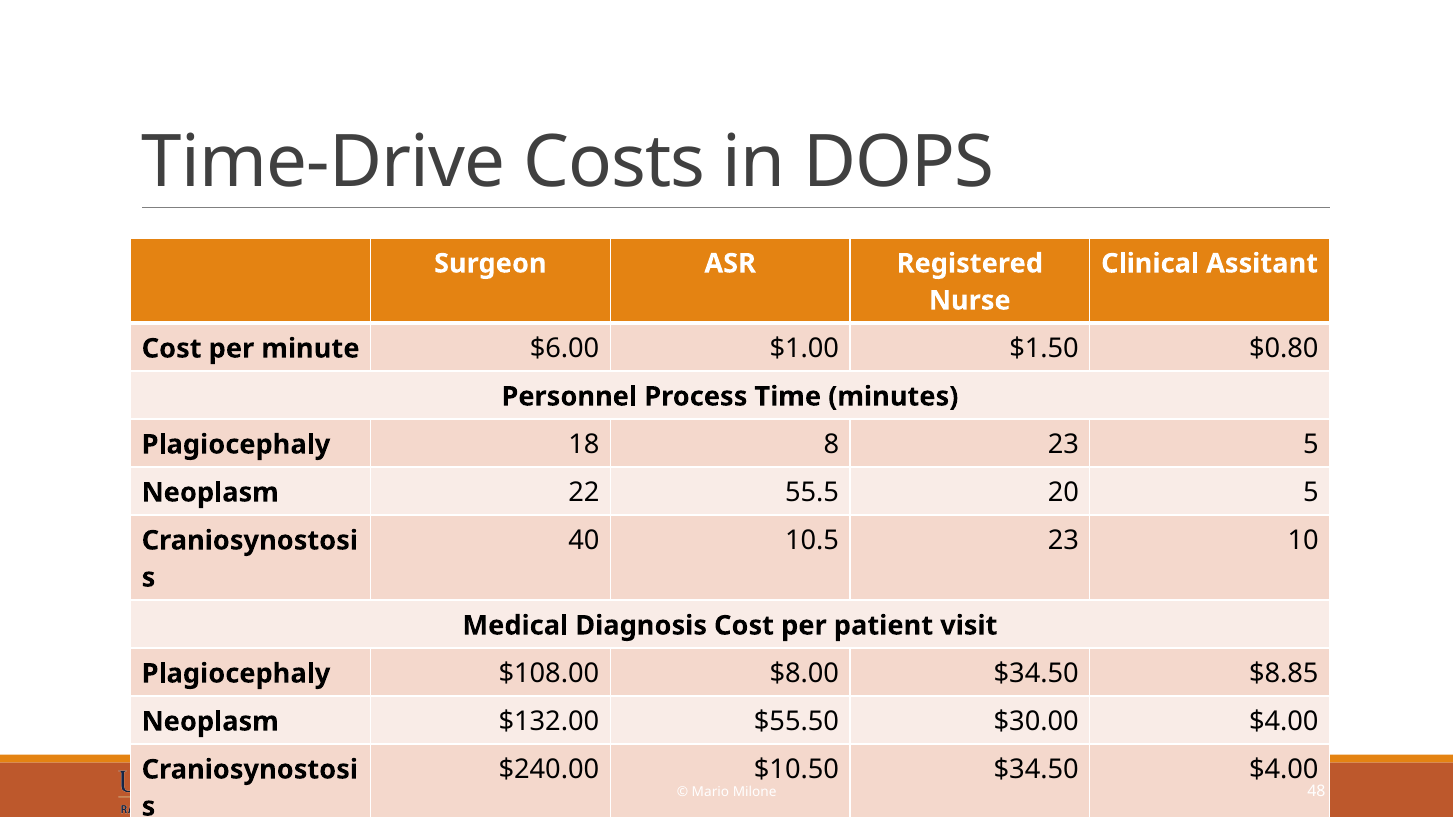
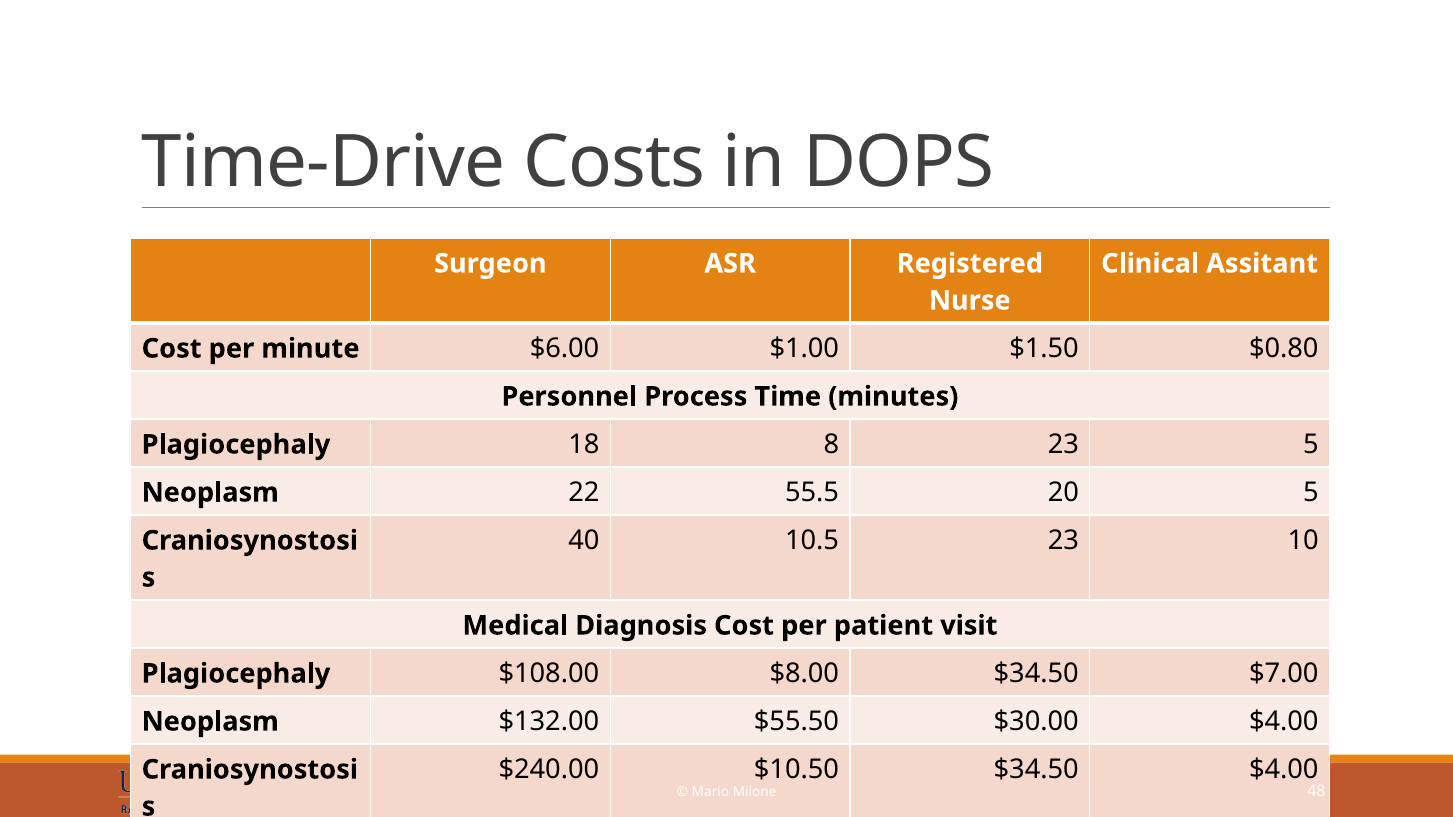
$8.85: $8.85 -> $7.00 (1284, 674)
